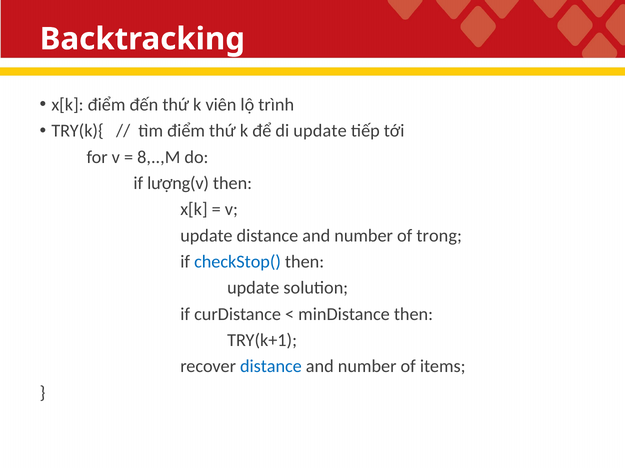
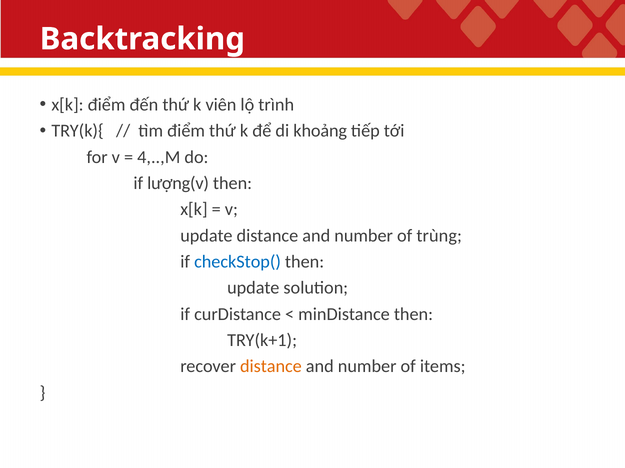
di update: update -> khoảng (320, 131)
8,..,M: 8,..,M -> 4,..,M (159, 157)
trong: trong -> trùng (439, 236)
distance colour: blue -> orange (271, 367)
